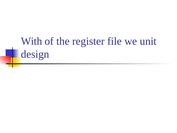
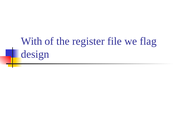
unit: unit -> flag (148, 41)
